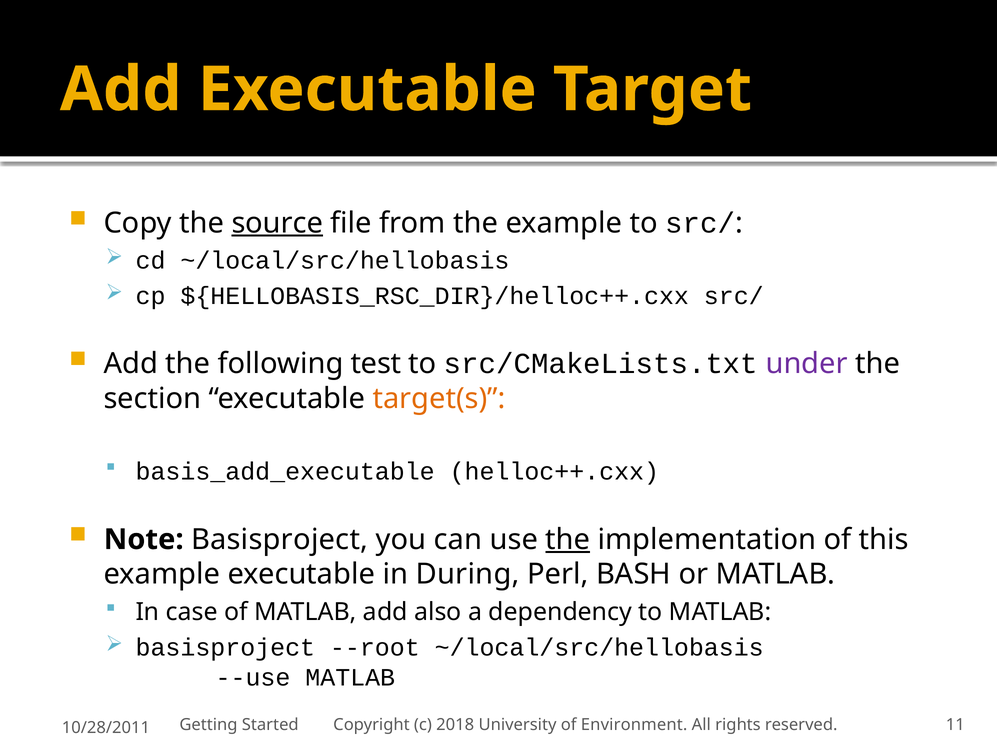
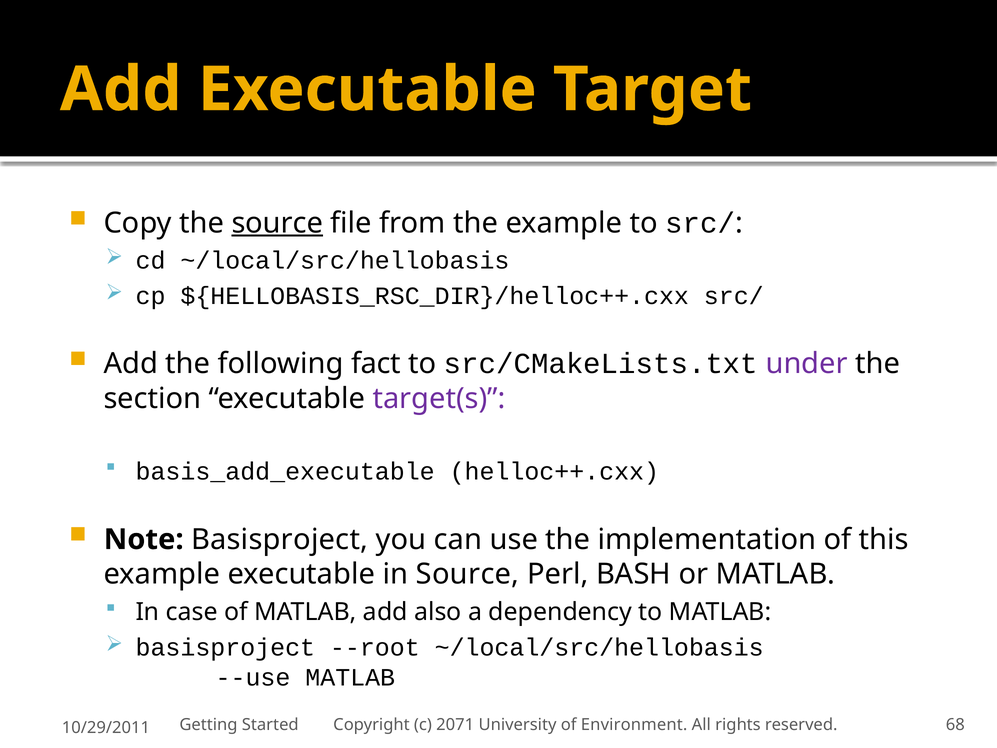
test: test -> fact (376, 364)
target(s colour: orange -> purple (439, 399)
the underline: present -> none (568, 539)
in During: During -> Source (468, 574)
2018: 2018 -> 2071 (455, 725)
11: 11 -> 68 (955, 725)
10/28/2011: 10/28/2011 -> 10/29/2011 (106, 727)
